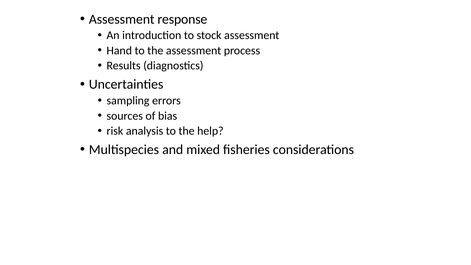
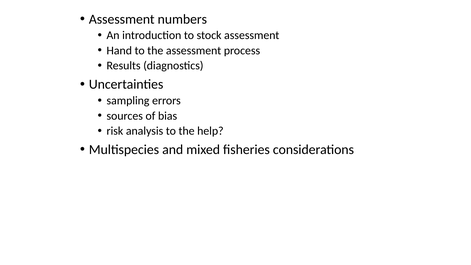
response: response -> numbers (182, 19)
